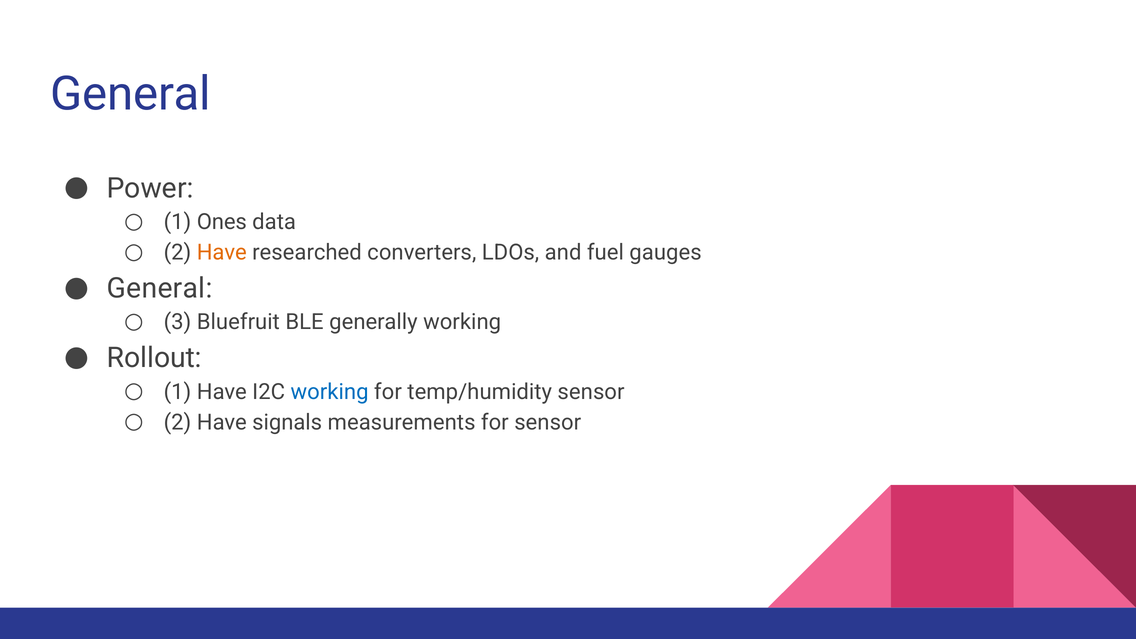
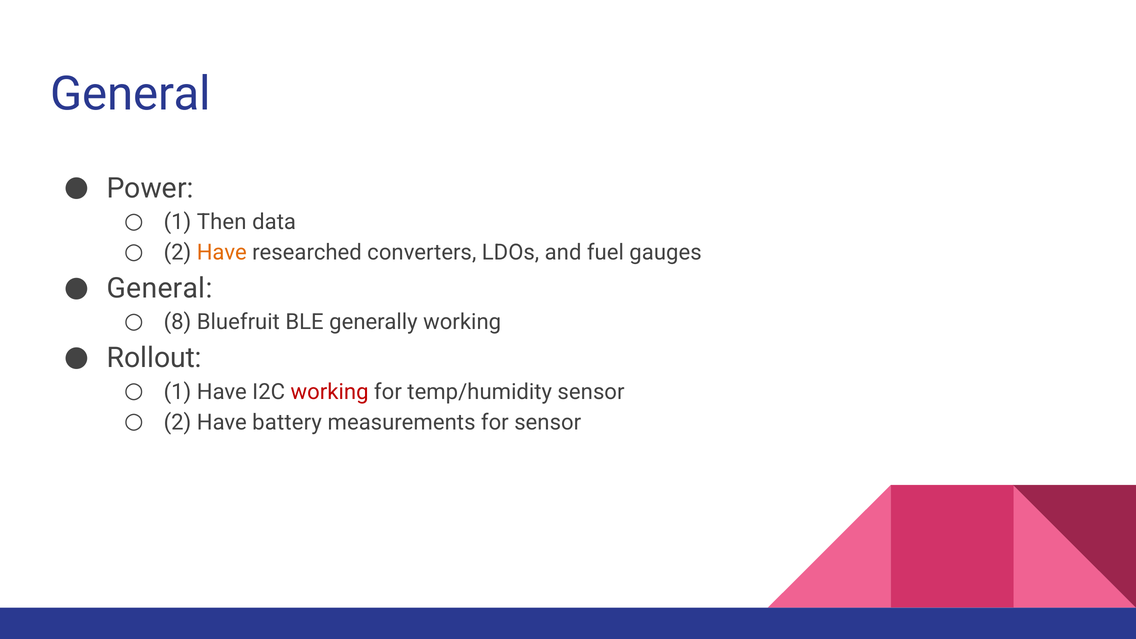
Ones: Ones -> Then (222, 222)
3: 3 -> 8 (177, 322)
working colour: blue -> red (330, 392)
signals: signals -> battery (287, 422)
